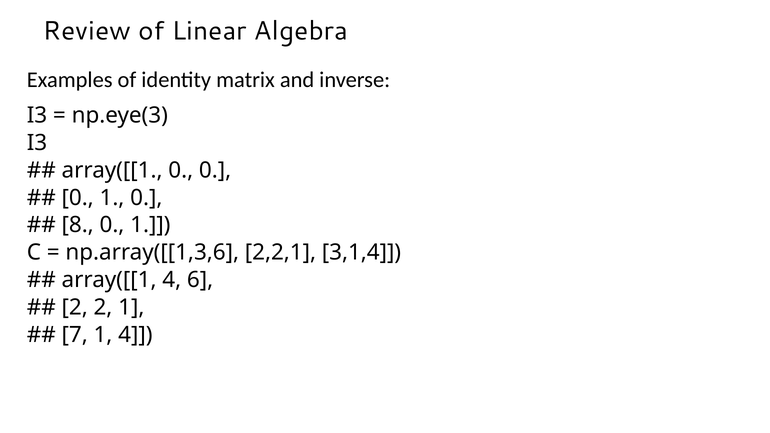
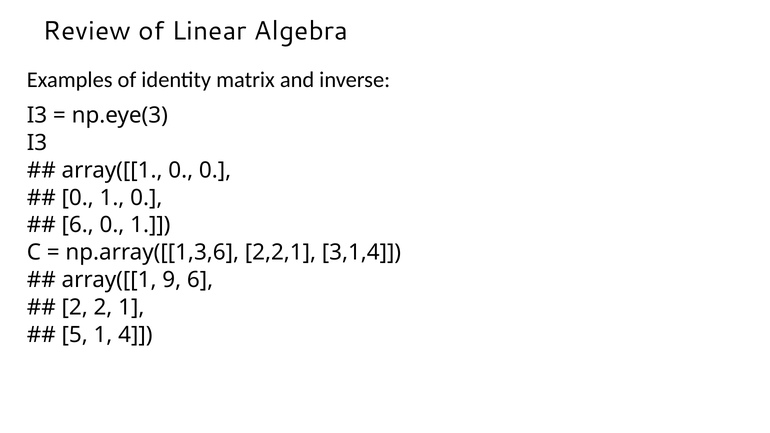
8: 8 -> 6 (78, 225)
array([[1 4: 4 -> 9 (172, 280)
7: 7 -> 5 (75, 335)
